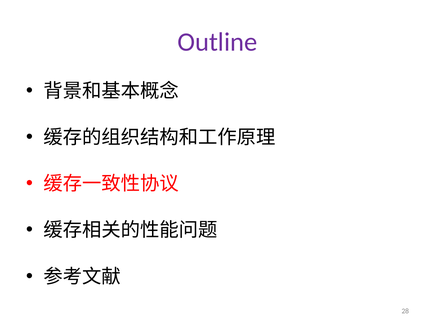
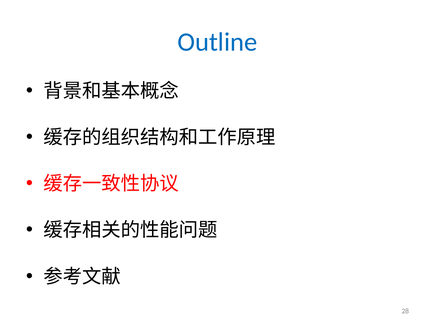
Outline colour: purple -> blue (217, 42)
